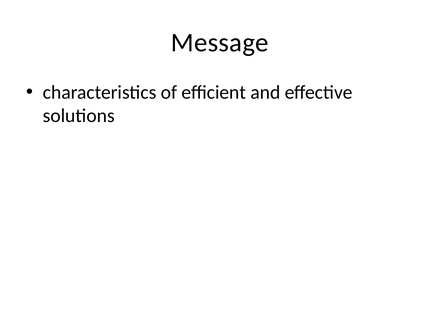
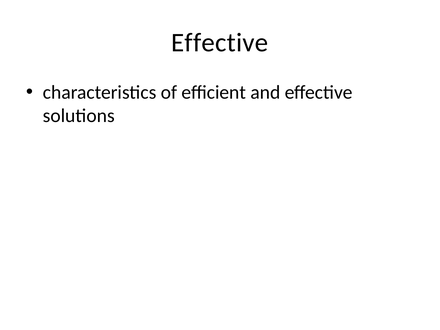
Message: Message -> Effective (220, 43)
